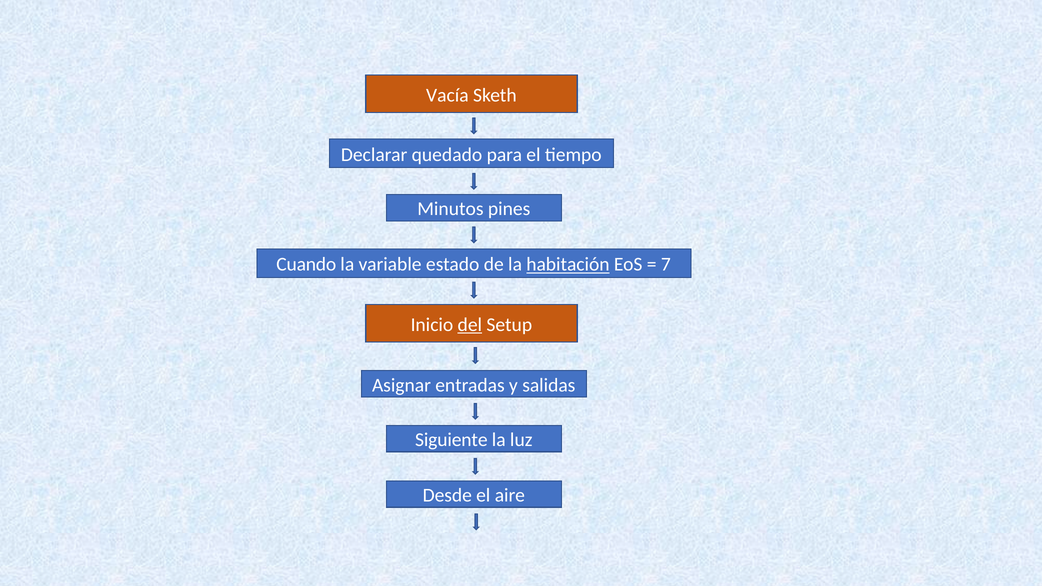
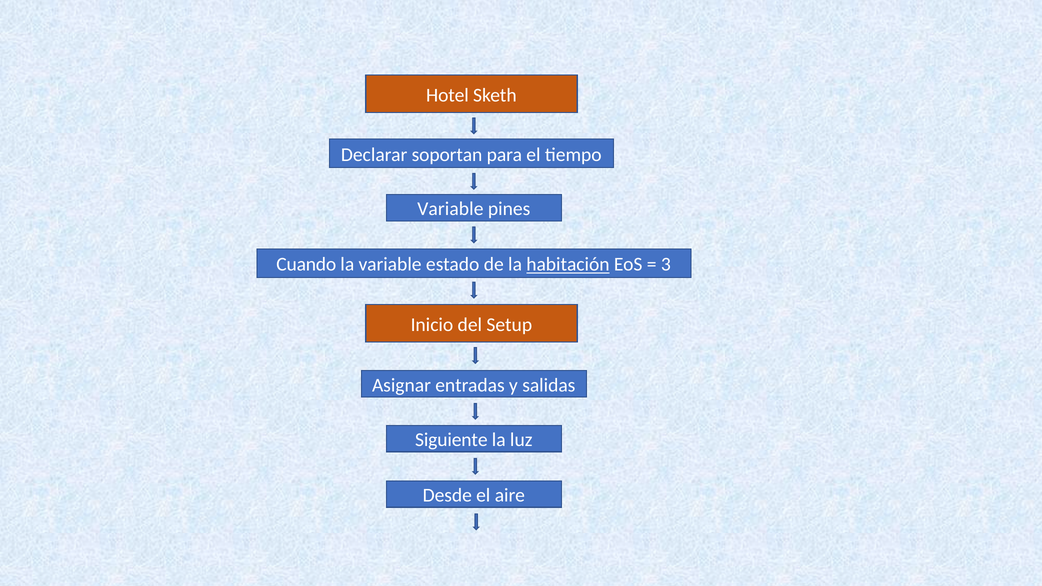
Vacía: Vacía -> Hotel (447, 95)
quedado: quedado -> soportan (447, 155)
Minutos: Minutos -> Variable (450, 209)
7: 7 -> 3 (666, 265)
del underline: present -> none (470, 325)
